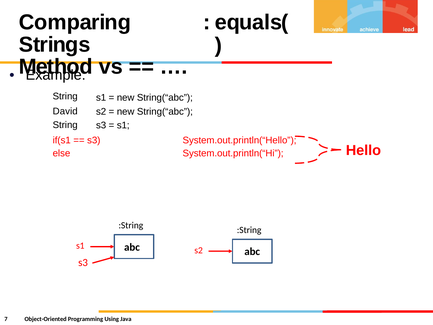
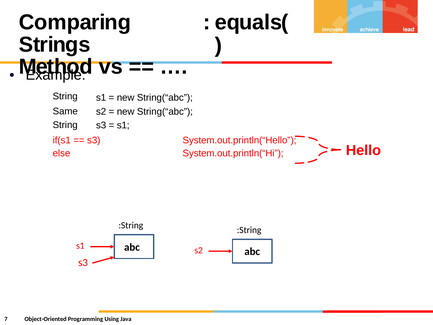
David: David -> Same (65, 111)
